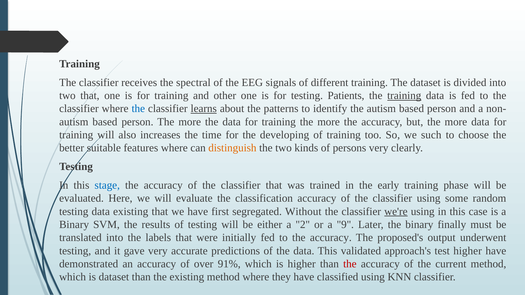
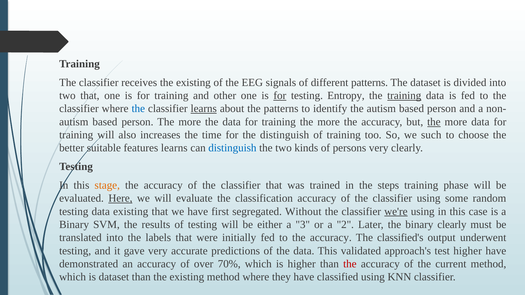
receives the spectral: spectral -> existing (193, 83)
different training: training -> patterns (370, 83)
for underline: none -> present (280, 96)
Patients: Patients -> Entropy (346, 96)
the underline: none -> present (434, 122)
the developing: developing -> distinguish (285, 135)
features where: where -> learns (174, 148)
distinguish colour: orange -> blue (232, 148)
stage colour: blue -> orange (107, 185)
early: early -> steps (388, 185)
Here underline: none -> present (120, 199)
2: 2 -> 3 (303, 225)
9: 9 -> 2 (345, 225)
binary finally: finally -> clearly (452, 225)
proposed's: proposed's -> classified's (400, 238)
91%: 91% -> 70% (229, 264)
